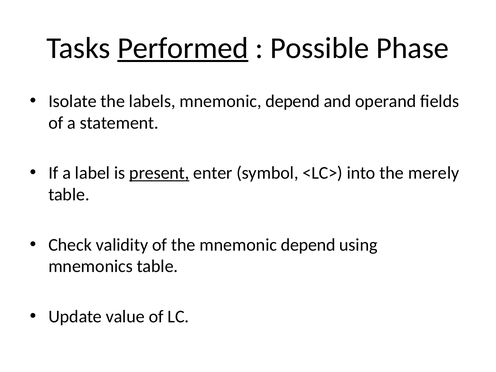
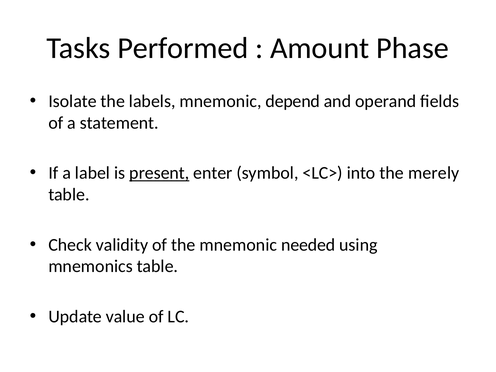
Performed underline: present -> none (183, 48)
Possible: Possible -> Amount (320, 48)
the mnemonic depend: depend -> needed (308, 245)
